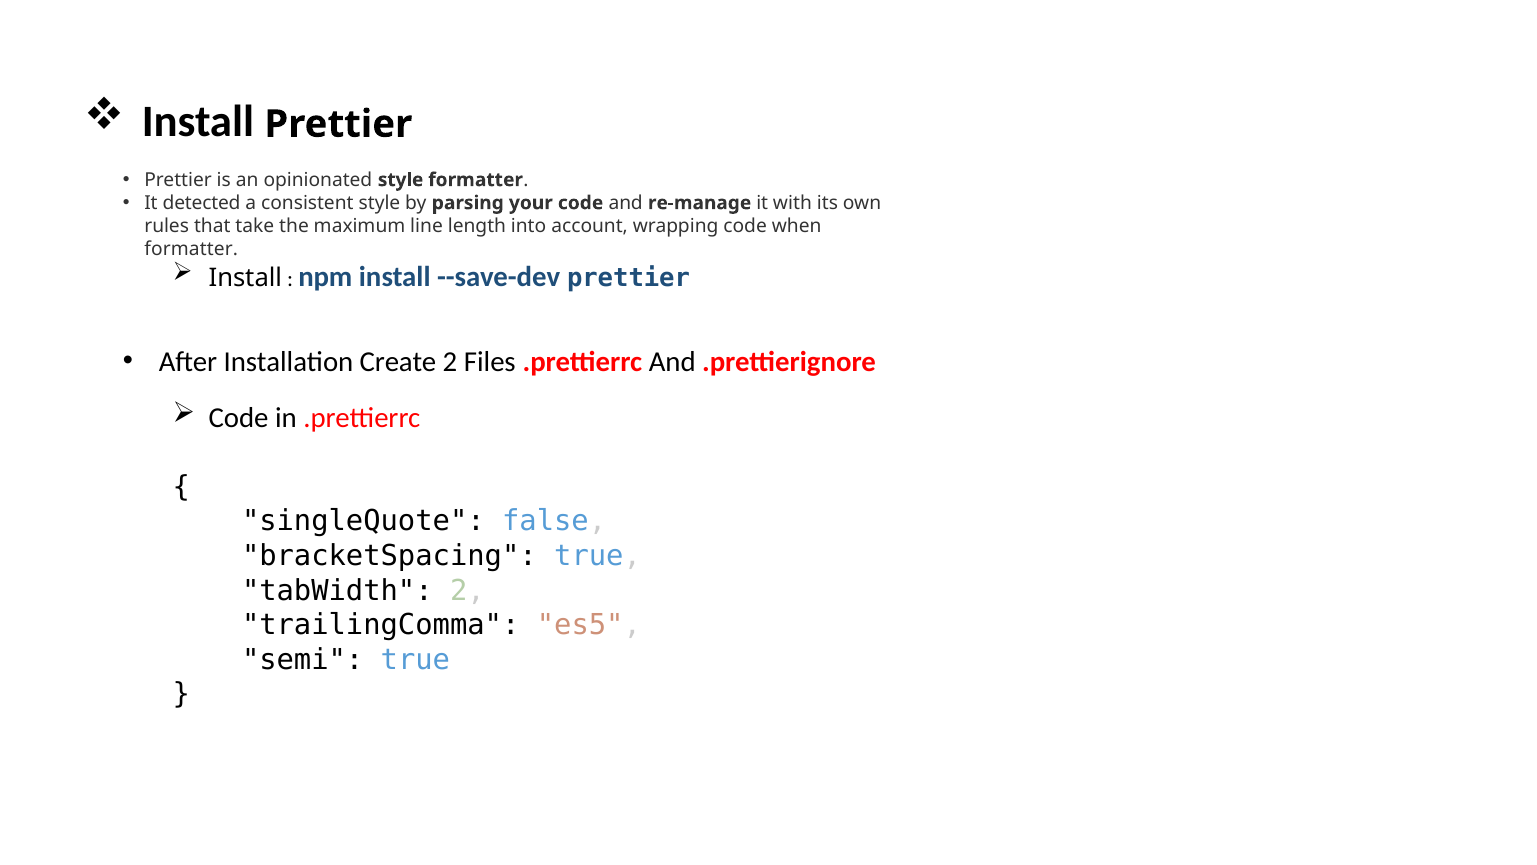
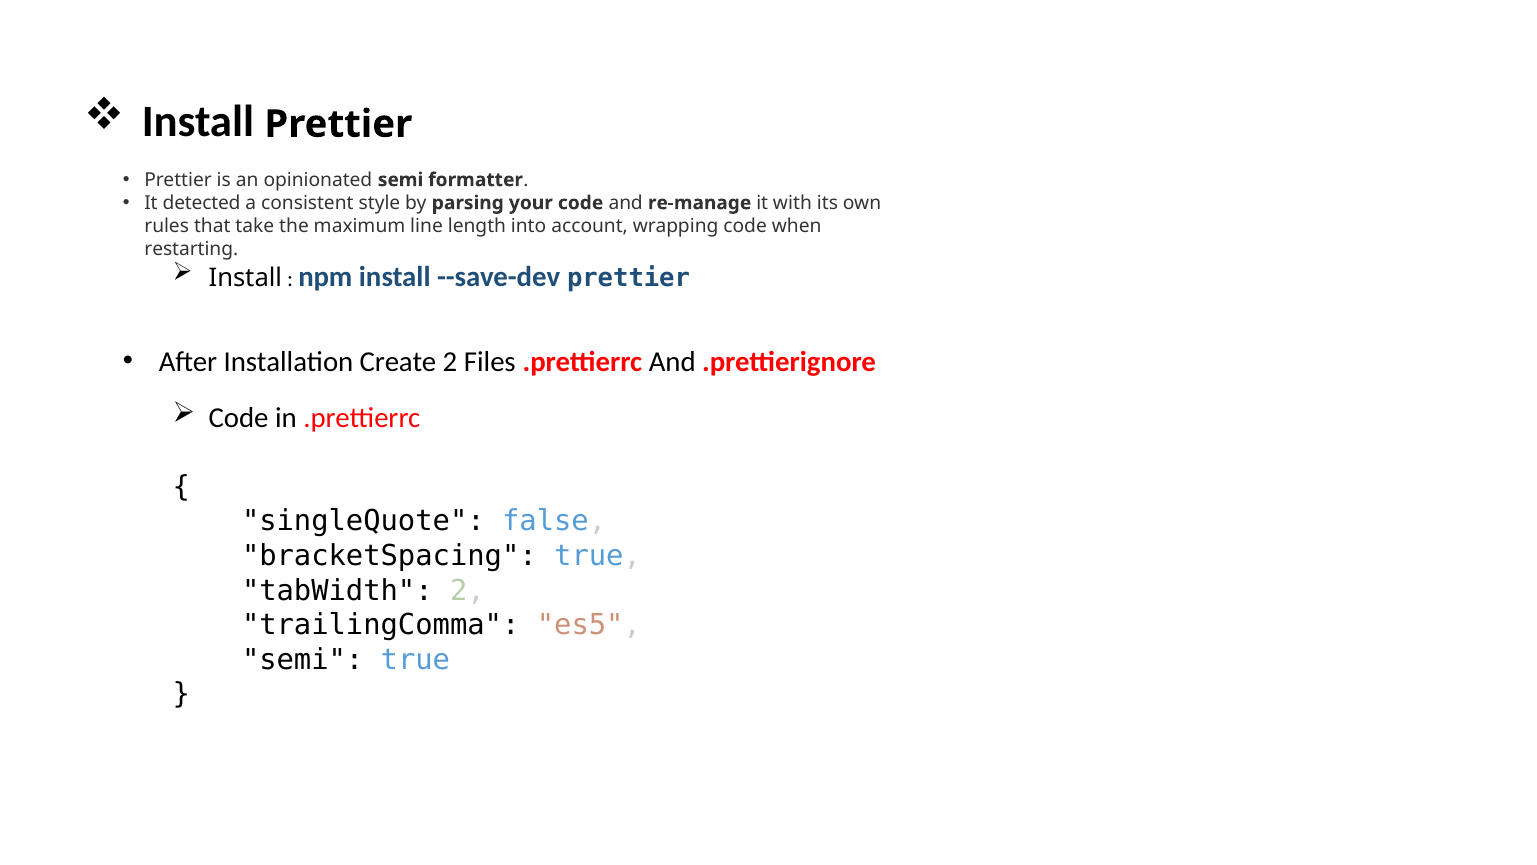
opinionated style: style -> semi (401, 180)
formatter: formatter -> restarting (191, 249)
